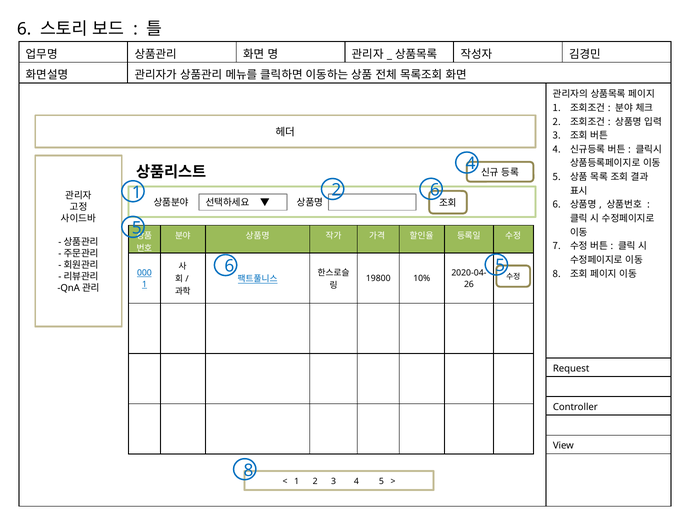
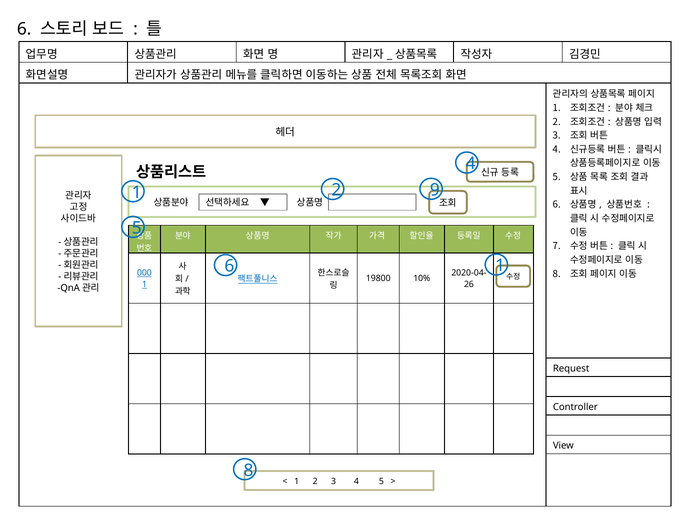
2 6: 6 -> 9 (435, 190)
6 5: 5 -> 1 (500, 265)
